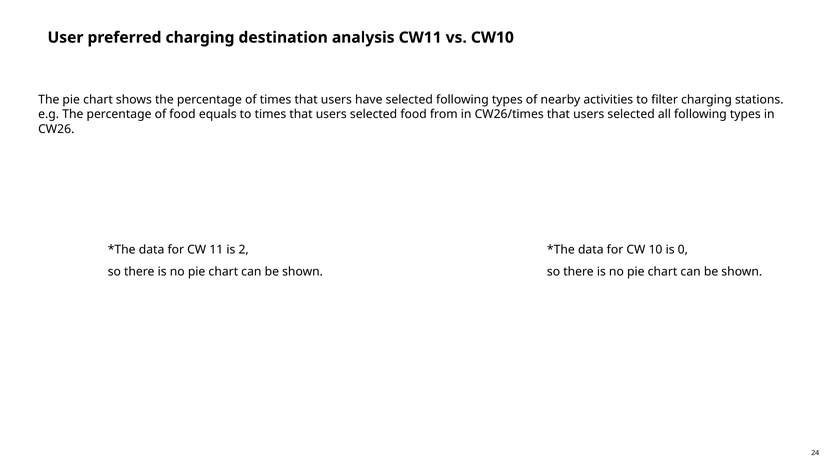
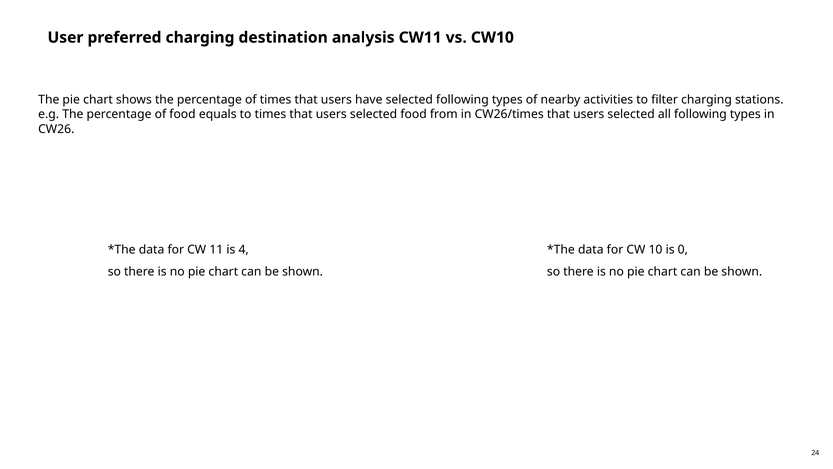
2: 2 -> 4 (244, 250)
